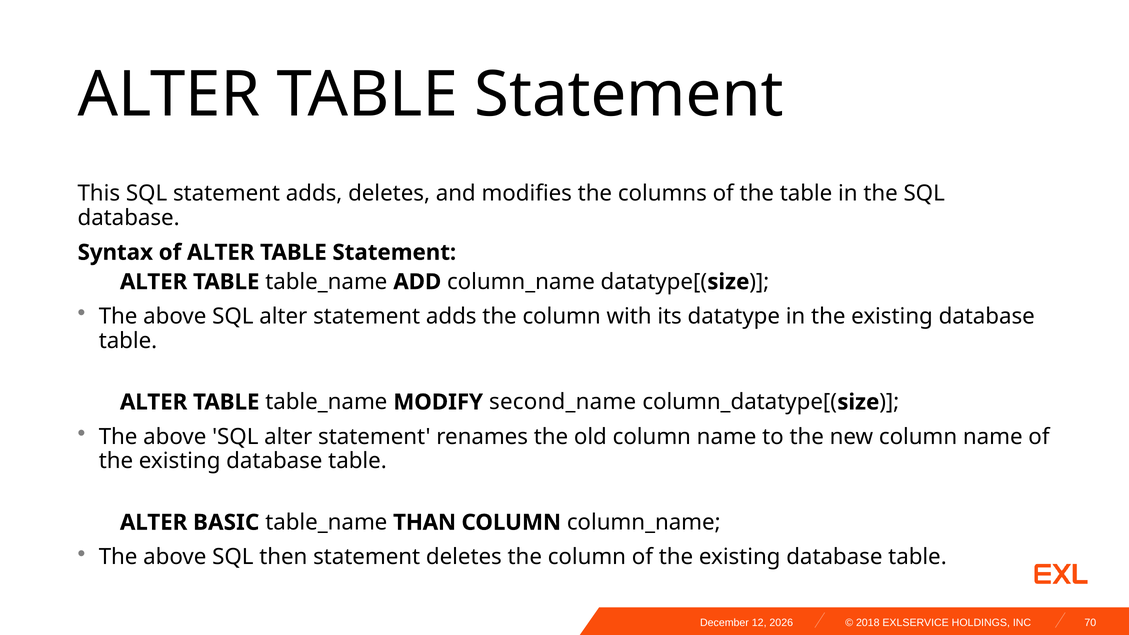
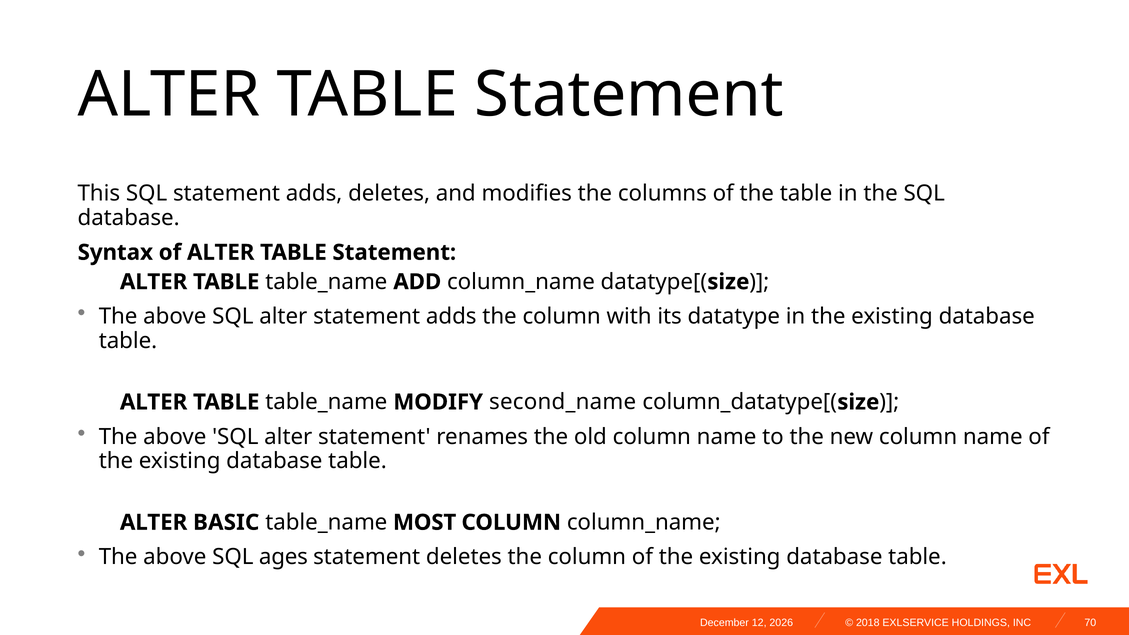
THAN: THAN -> MOST (425, 522)
then: then -> ages (283, 557)
